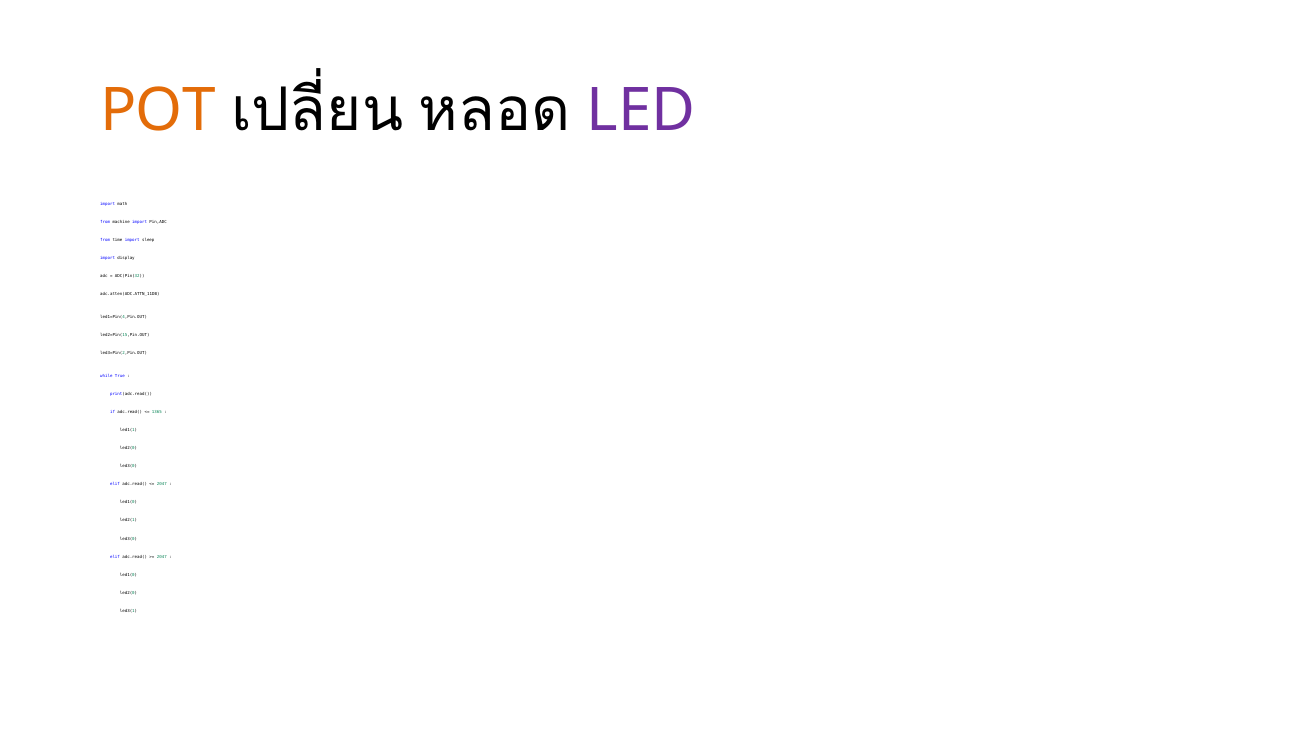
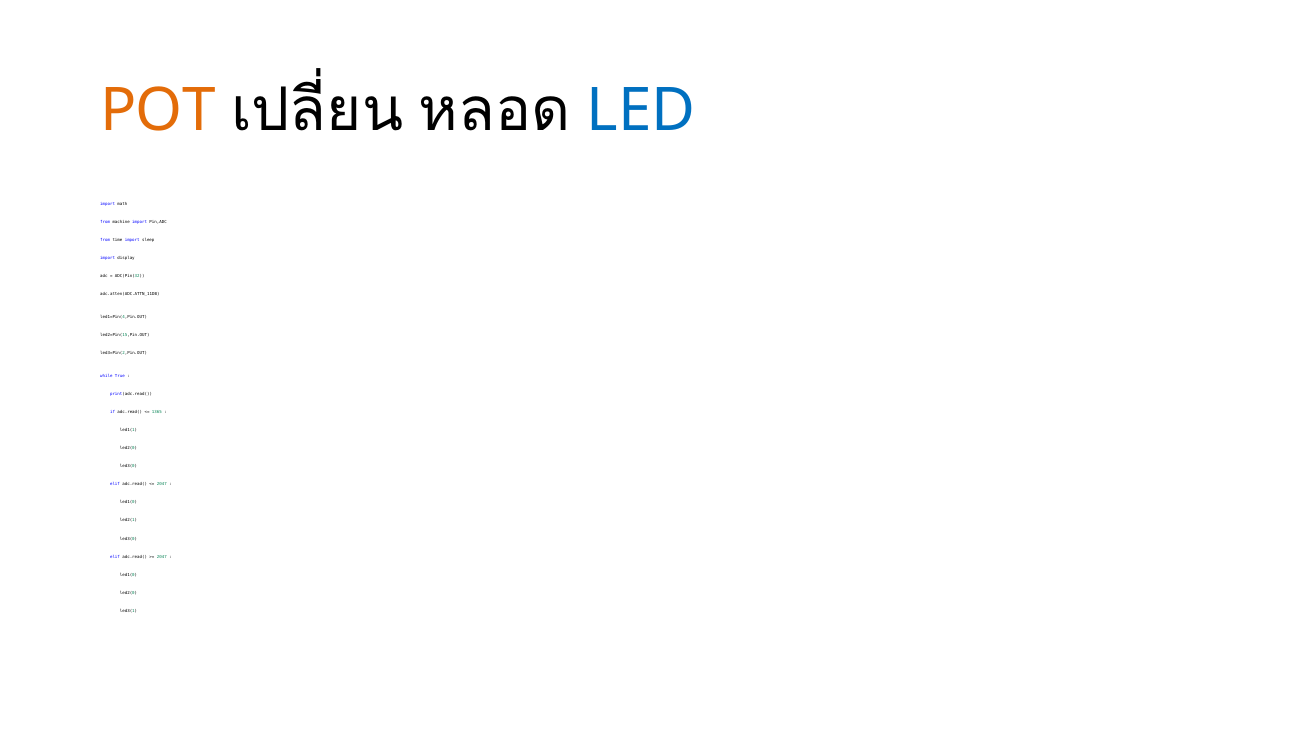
LED colour: purple -> blue (641, 110)
